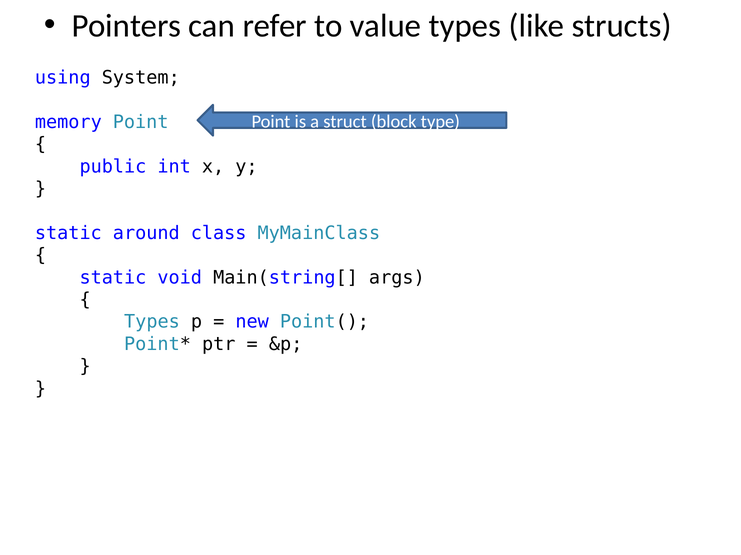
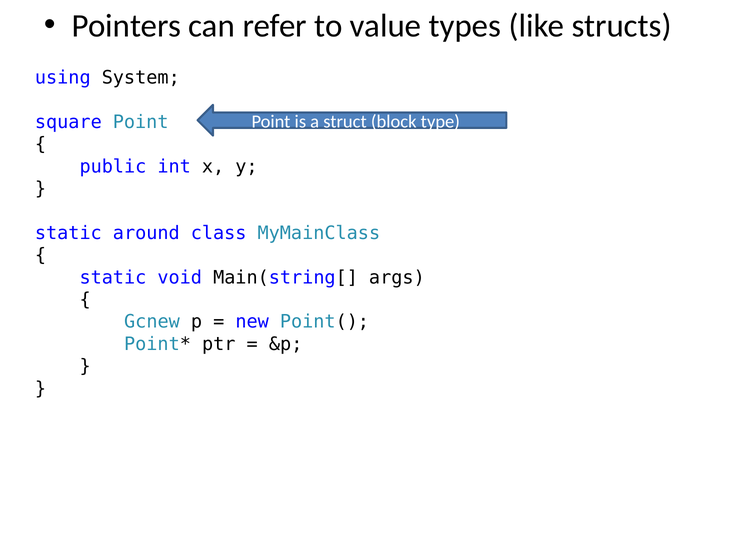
memory: memory -> square (68, 122)
Types: Types -> Gcnew (152, 322)
